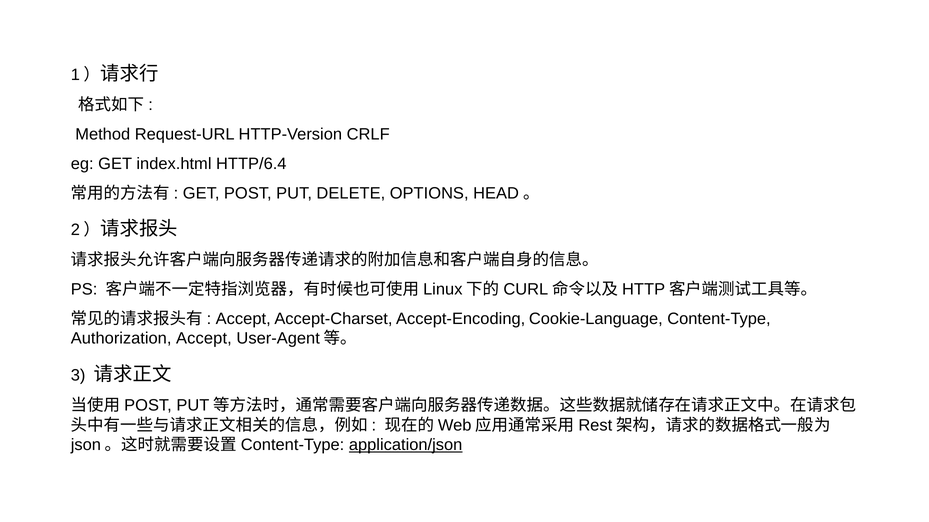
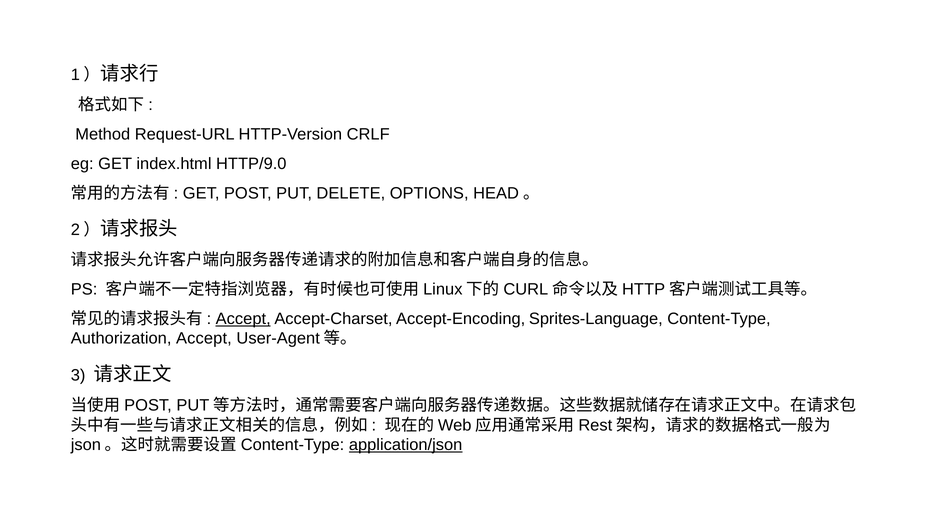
HTTP/6.4: HTTP/6.4 -> HTTP/9.0 (251, 164)
Accept underline: none -> present (243, 319)
Cookie-Language: Cookie-Language -> Sprites-Language (596, 319)
